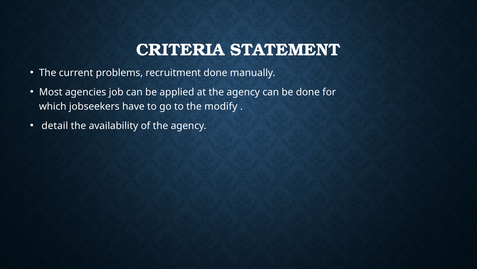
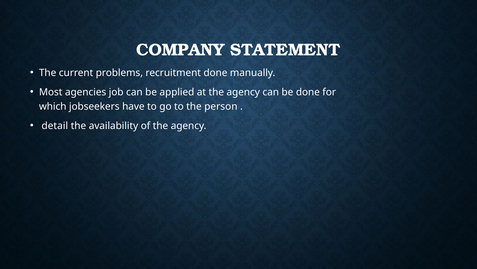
CRITERIA: CRITERIA -> COMPANY (180, 50)
modify: modify -> person (221, 106)
